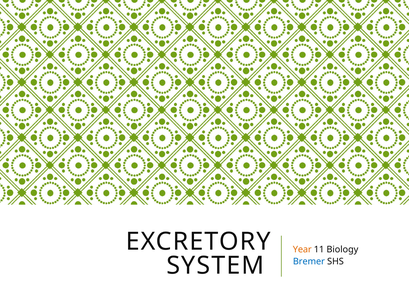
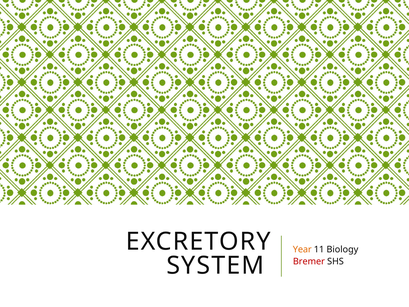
Bremer colour: blue -> red (309, 261)
